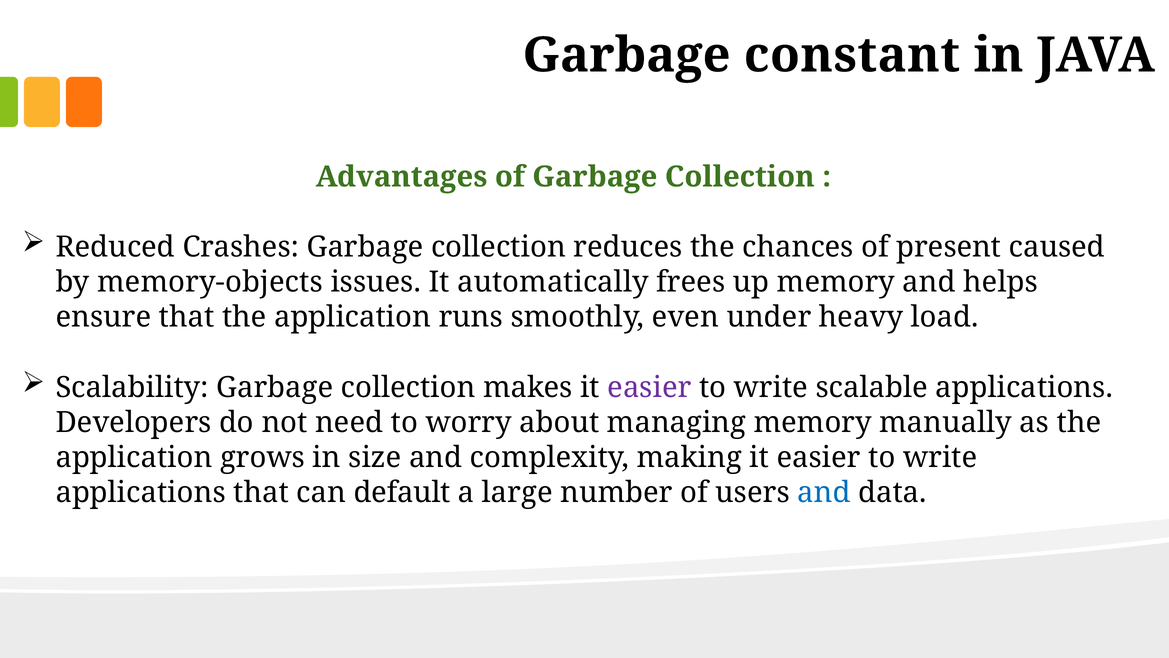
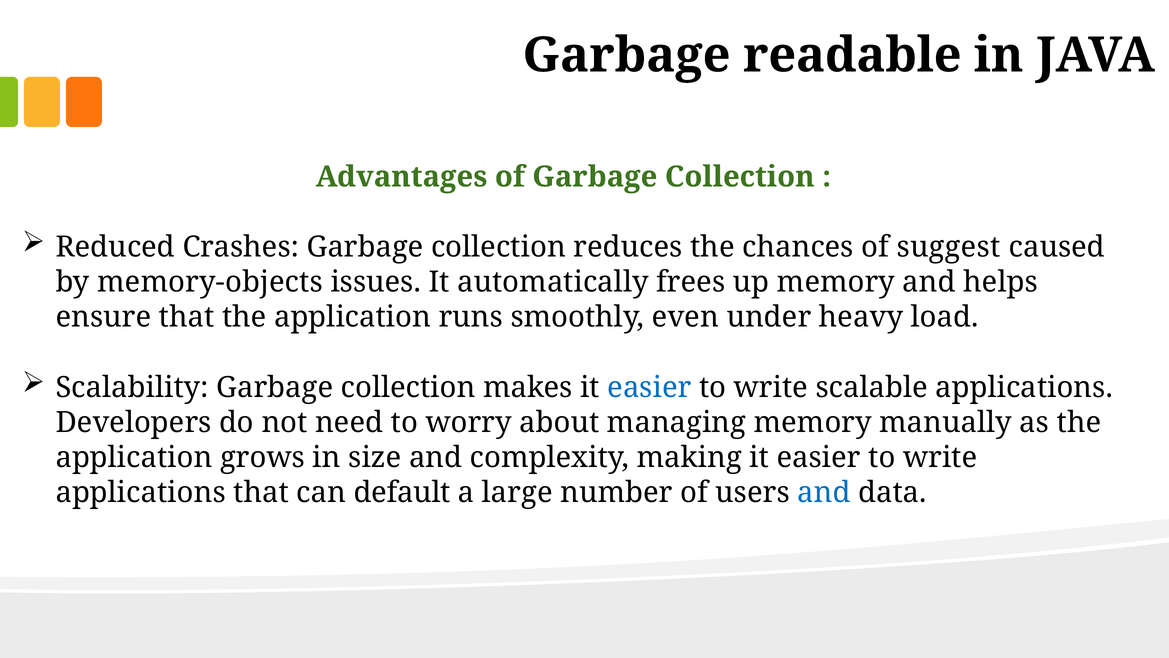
constant: constant -> readable (852, 55)
present: present -> suggest (949, 247)
easier colour: purple -> blue (649, 387)
